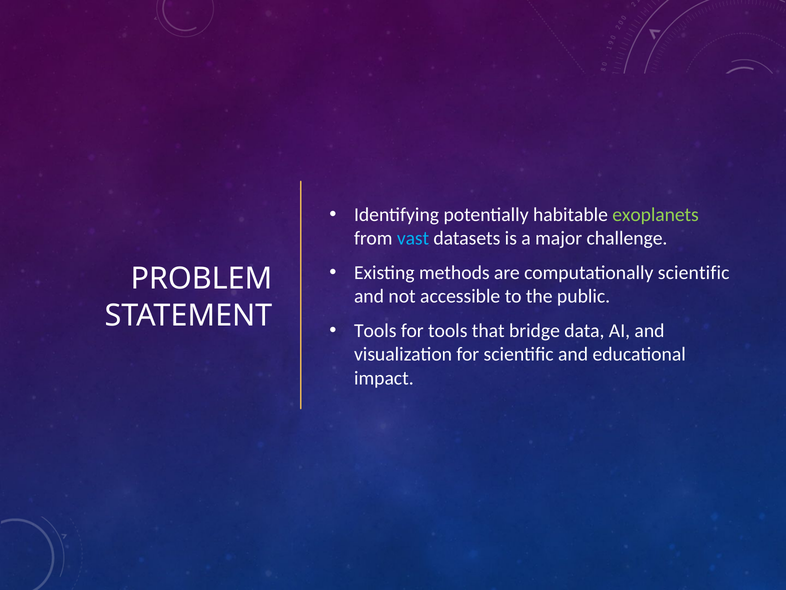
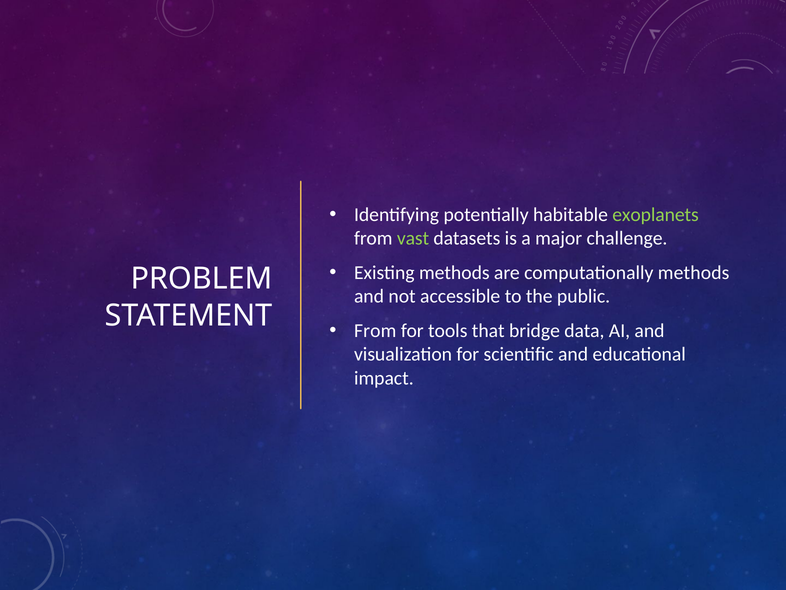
vast colour: light blue -> light green (413, 238)
computationally scientific: scientific -> methods (694, 273)
Tools: Tools -> From (375, 331)
